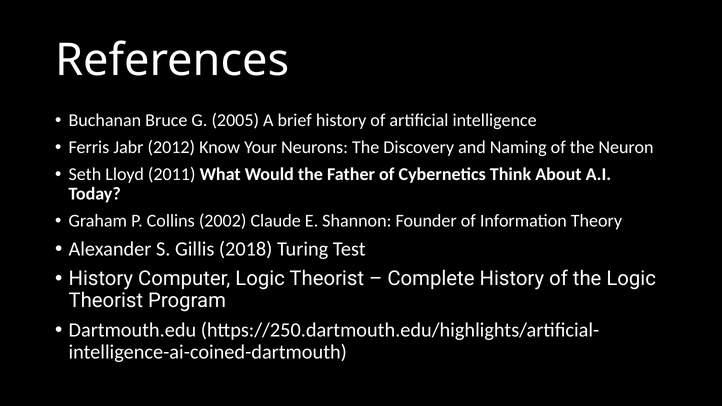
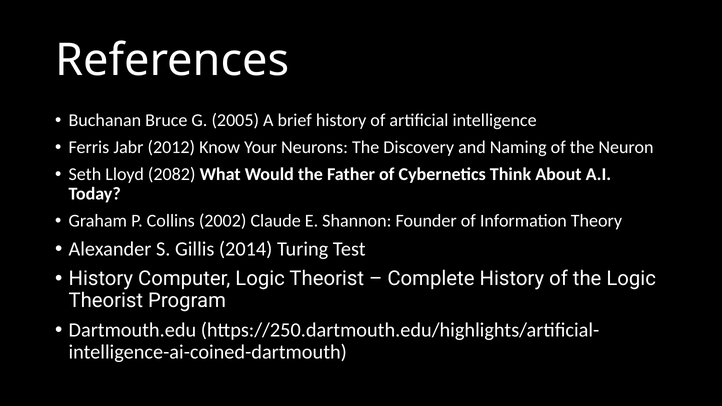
2011: 2011 -> 2082 (172, 174)
2018: 2018 -> 2014 (246, 249)
